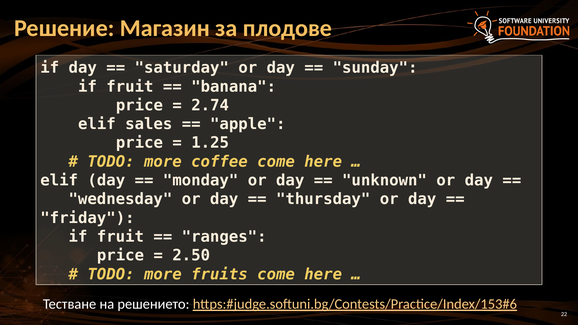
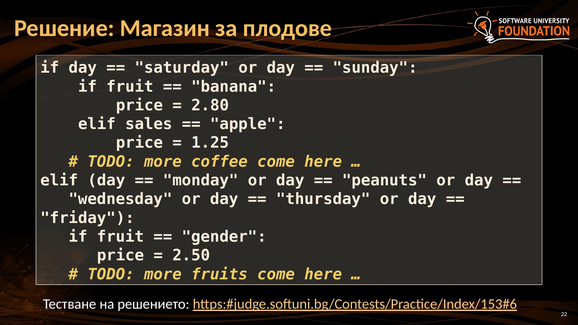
2.74: 2.74 -> 2.80 (210, 105)
unknown: unknown -> peanuts (384, 180)
ranges: ranges -> gender (224, 237)
